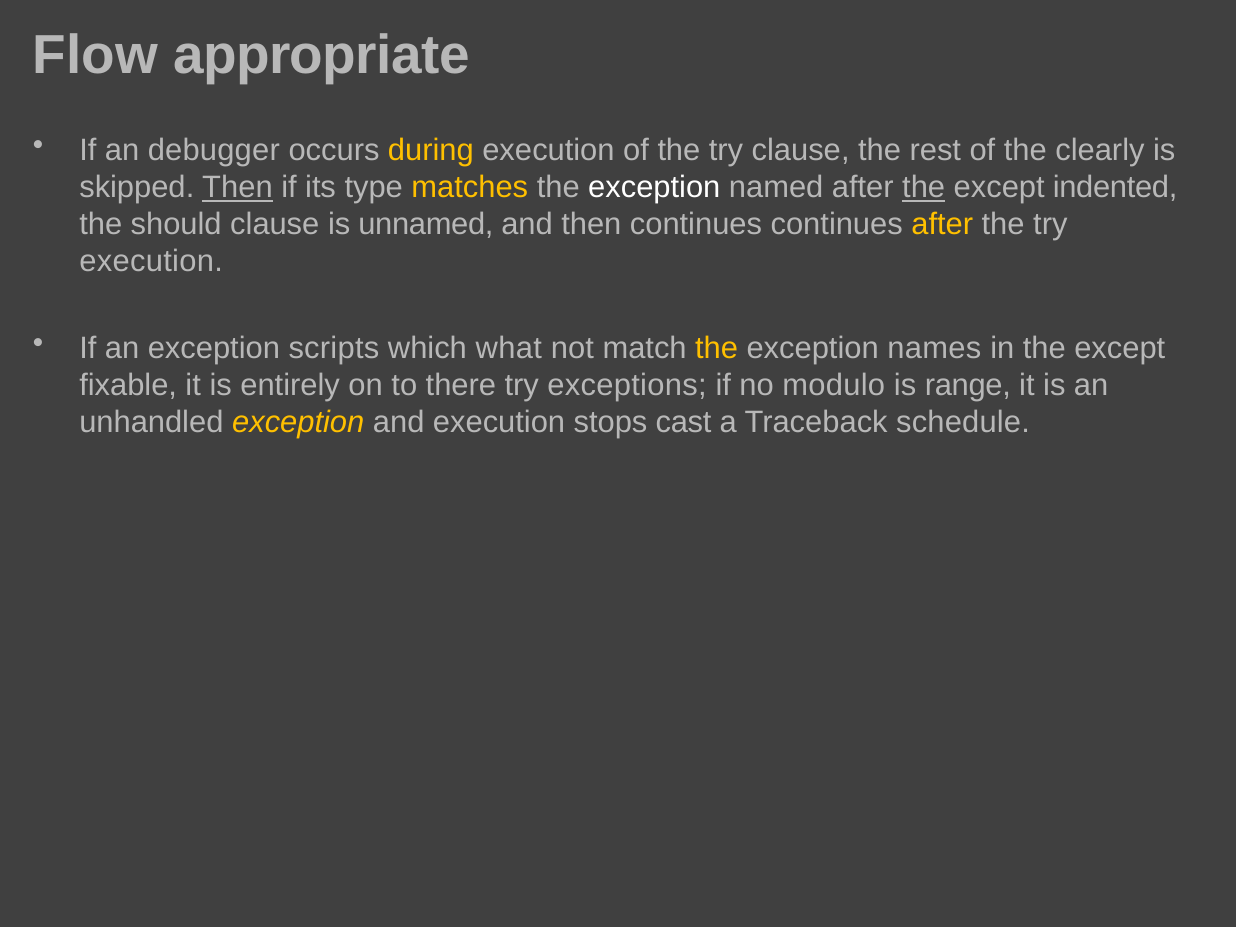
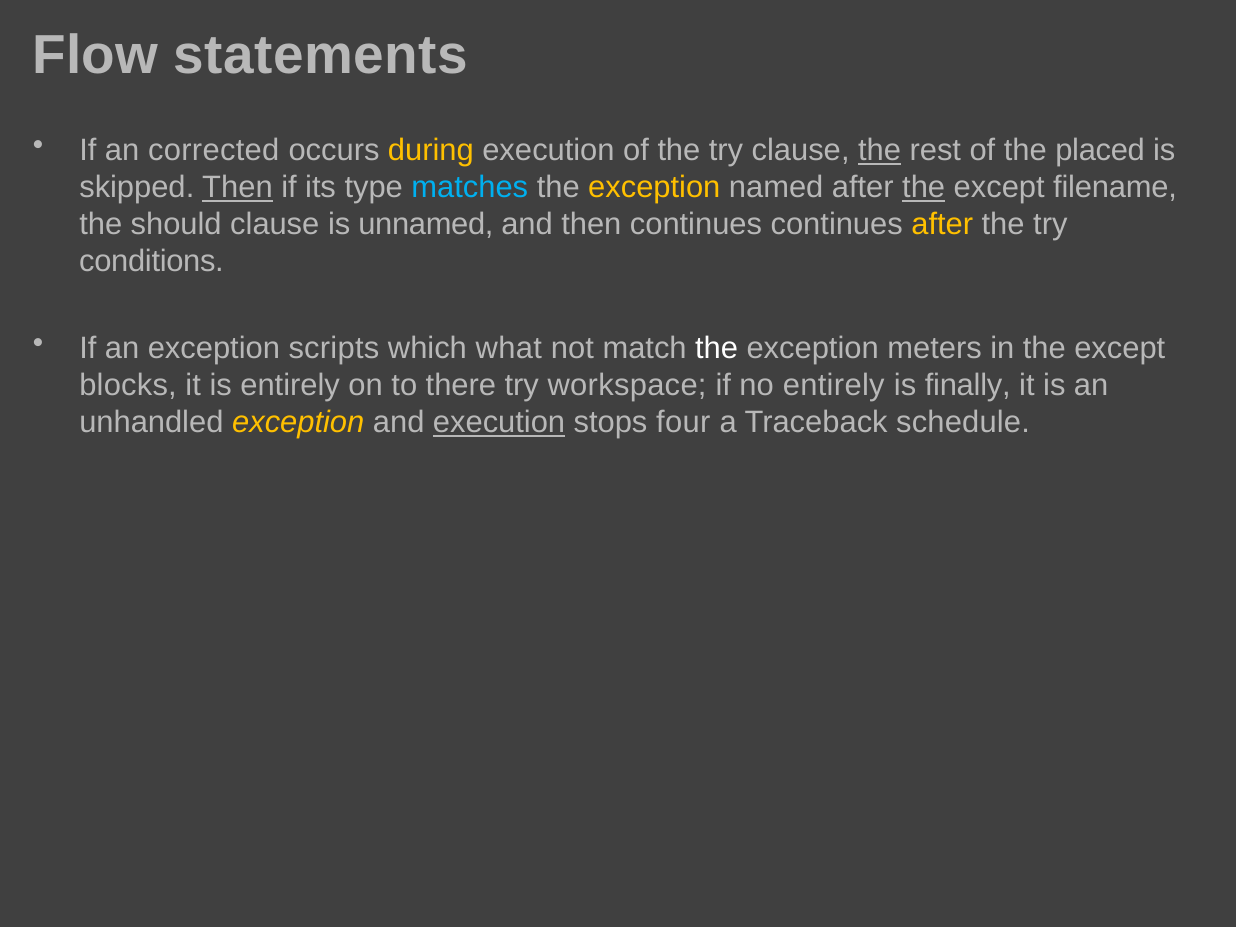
appropriate: appropriate -> statements (321, 55)
debugger: debugger -> corrected (214, 150)
the underline: none -> present (880, 150)
clearly: clearly -> placed (1100, 150)
matches colour: yellow -> light blue (470, 188)
exception colour: white -> yellow (654, 188)
indented: indented -> filename (1115, 188)
execution: execution -> conditions (151, 262)
the colour: yellow -> white (717, 348)
names: names -> meters (935, 348)
fixable: fixable -> blocks (128, 385)
exceptions: exceptions -> workspace (627, 385)
no modulo: modulo -> entirely (834, 385)
range: range -> finally (968, 385)
execution underline: none -> present (499, 422)
cast: cast -> four (683, 422)
